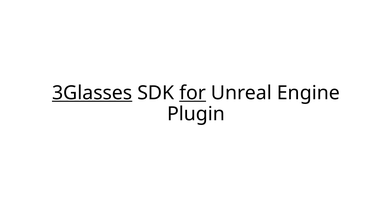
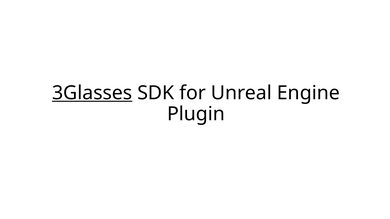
for underline: present -> none (193, 93)
